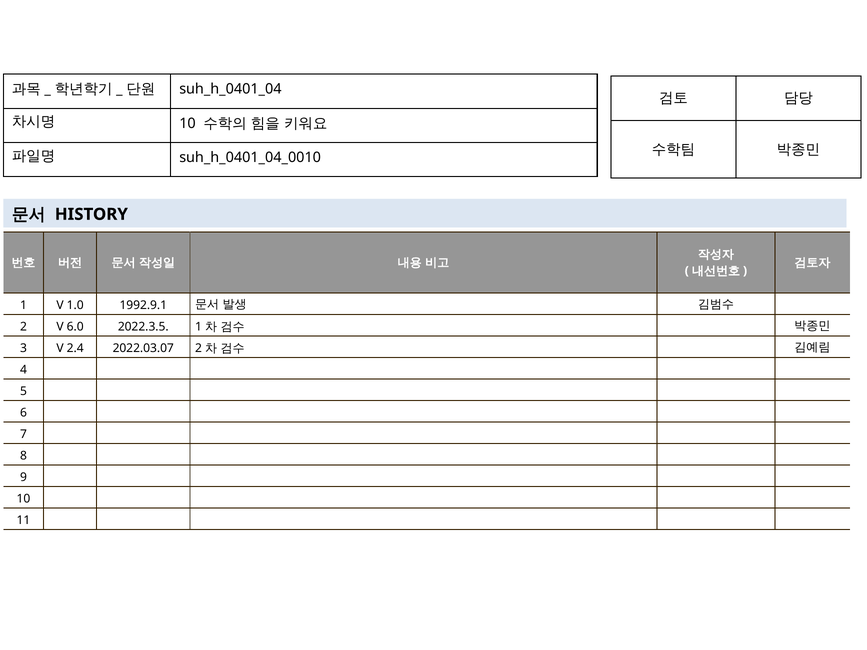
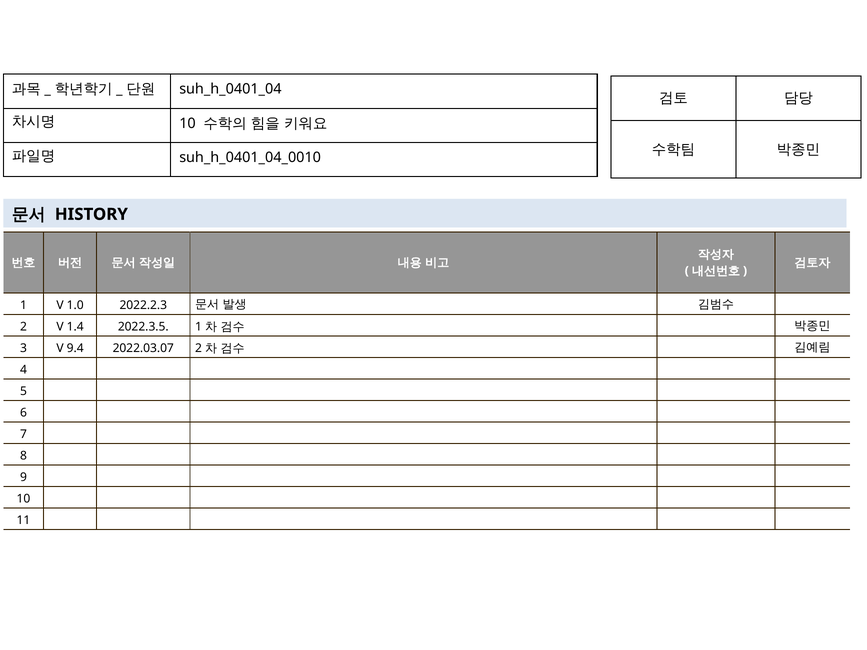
1992.9.1: 1992.9.1 -> 2022.2.3 (143, 305)
6.0: 6.0 -> 1.4 (75, 327)
2.4: 2.4 -> 9.4 (75, 348)
